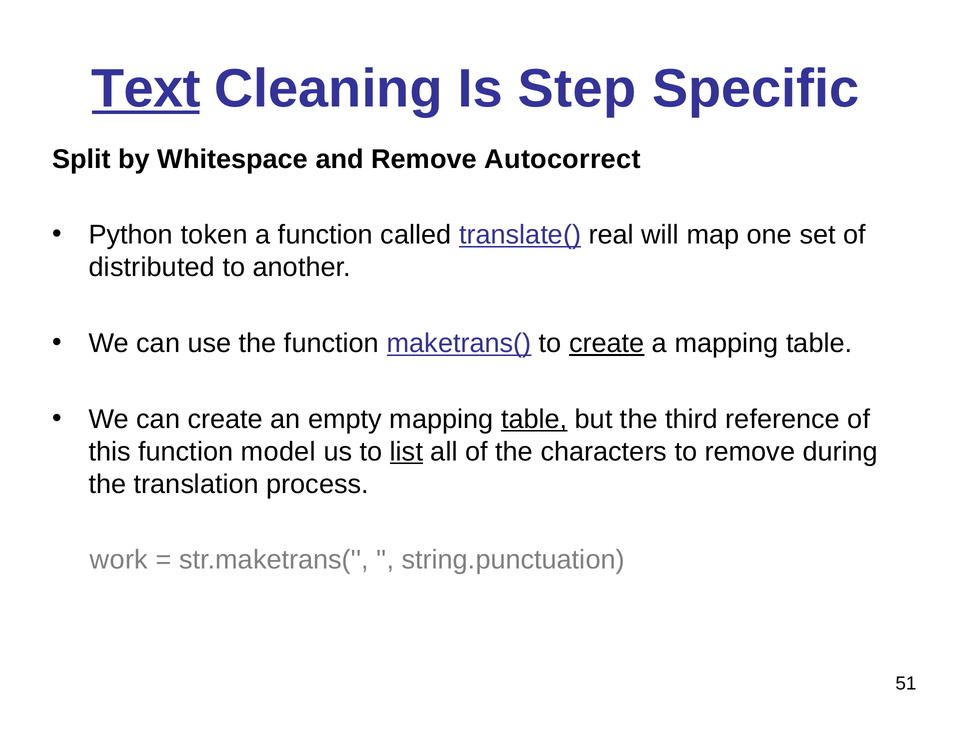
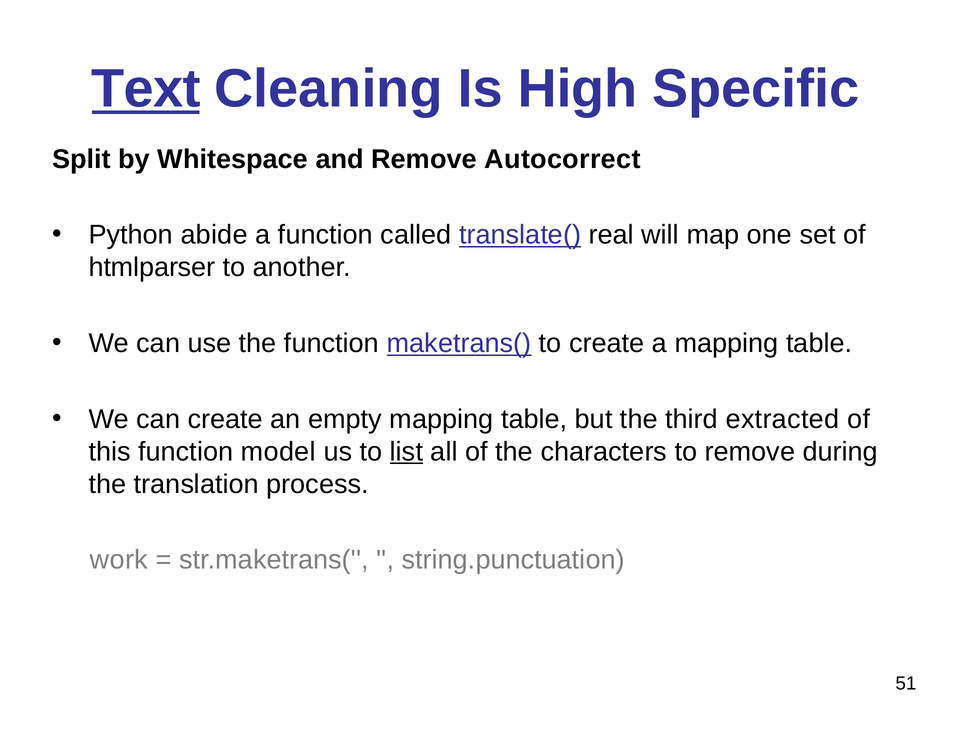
Step: Step -> High (577, 89)
token: token -> abide (214, 235)
distributed: distributed -> htmlparser (152, 268)
create underline: present -> none (607, 343)
table underline: present -> none (534, 419)
reference: reference -> extracted (783, 419)
